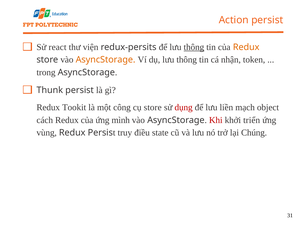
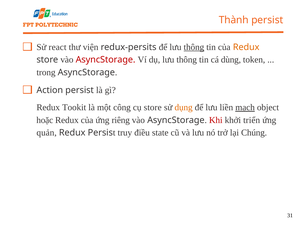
Action: Action -> Thành (234, 20)
AsyncStorage colour: orange -> red (106, 60)
nhận: nhận -> dùng (231, 60)
Thunk: Thunk -> Action (50, 90)
dụng colour: red -> orange (184, 107)
mạch underline: none -> present (245, 107)
cách: cách -> hoặc (45, 120)
mình: mình -> riêng (121, 120)
vùng: vùng -> quản (47, 133)
